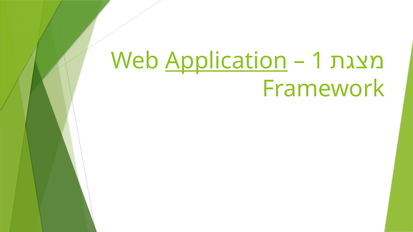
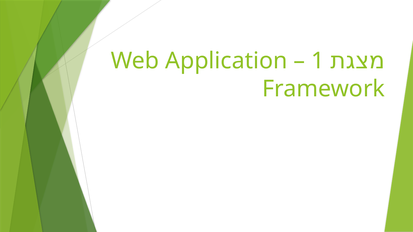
Application underline: present -> none (226, 61)
